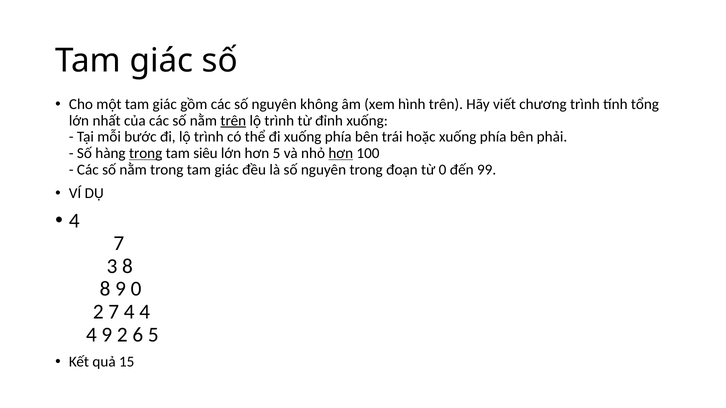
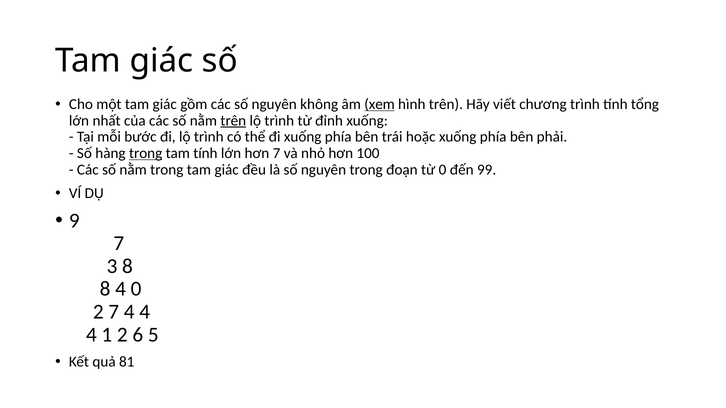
xem underline: none -> present (380, 104)
tam siêu: siêu -> tính (205, 153)
hơn 5: 5 -> 7 (277, 153)
hơn underline: present -> none (341, 153)
4: 4 -> 9 (74, 221)
8 9: 9 -> 4 (121, 289)
4 9: 9 -> 1 (107, 335)
15: 15 -> 81 (127, 362)
